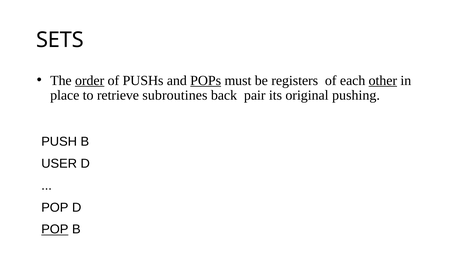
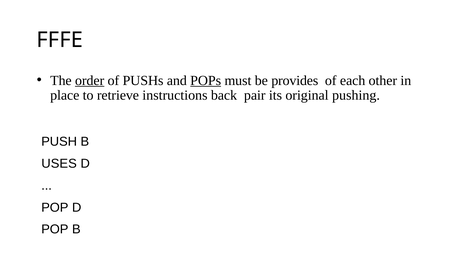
SETS: SETS -> FFFE (60, 40)
registers: registers -> provides (295, 81)
other underline: present -> none (383, 81)
subroutines: subroutines -> instructions (175, 96)
USER: USER -> USES (59, 164)
POP underline: present -> none (55, 230)
